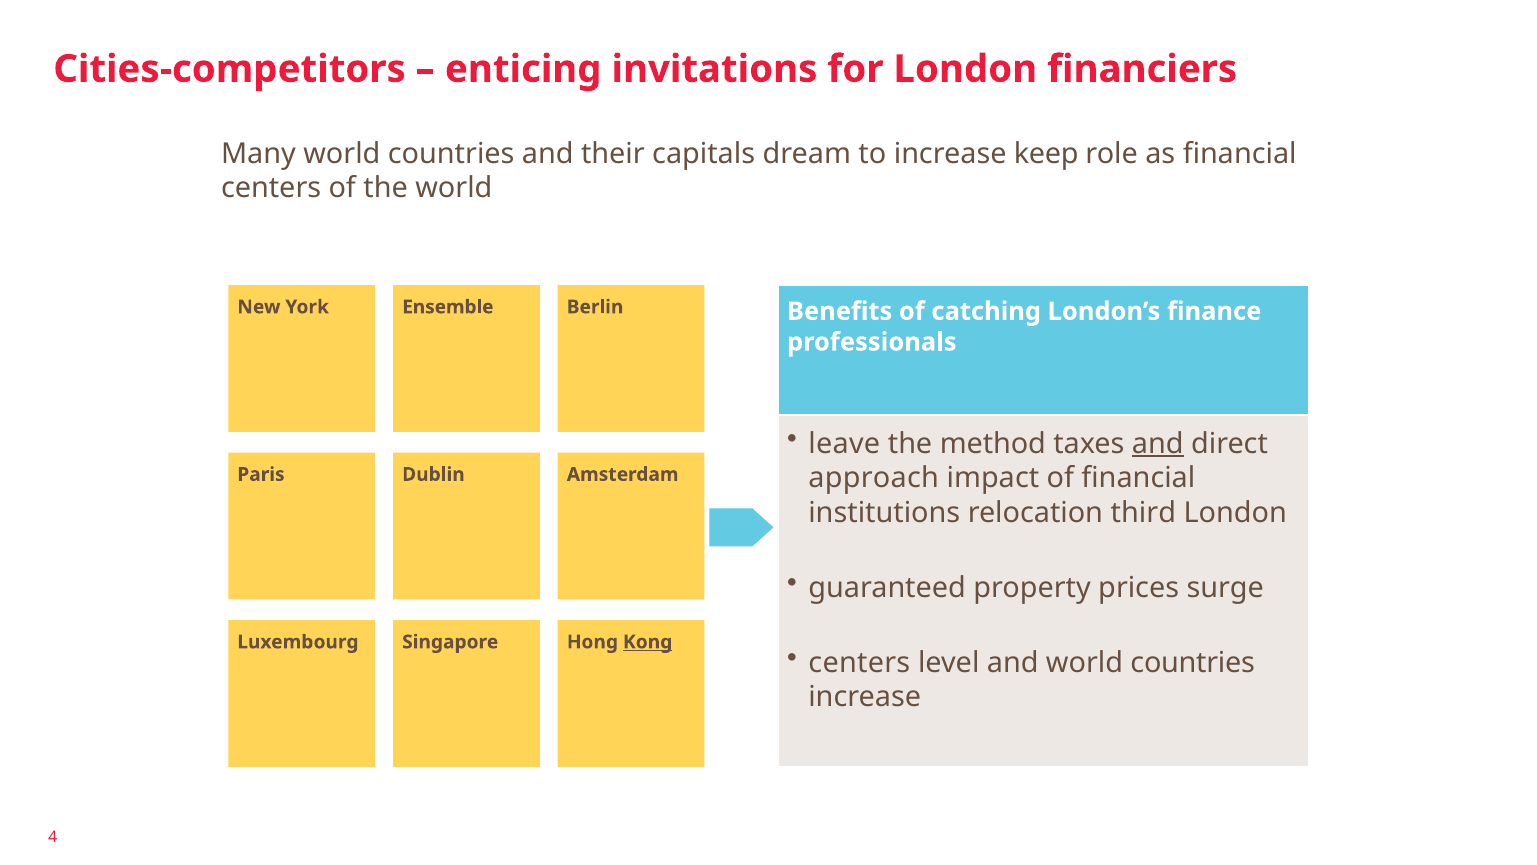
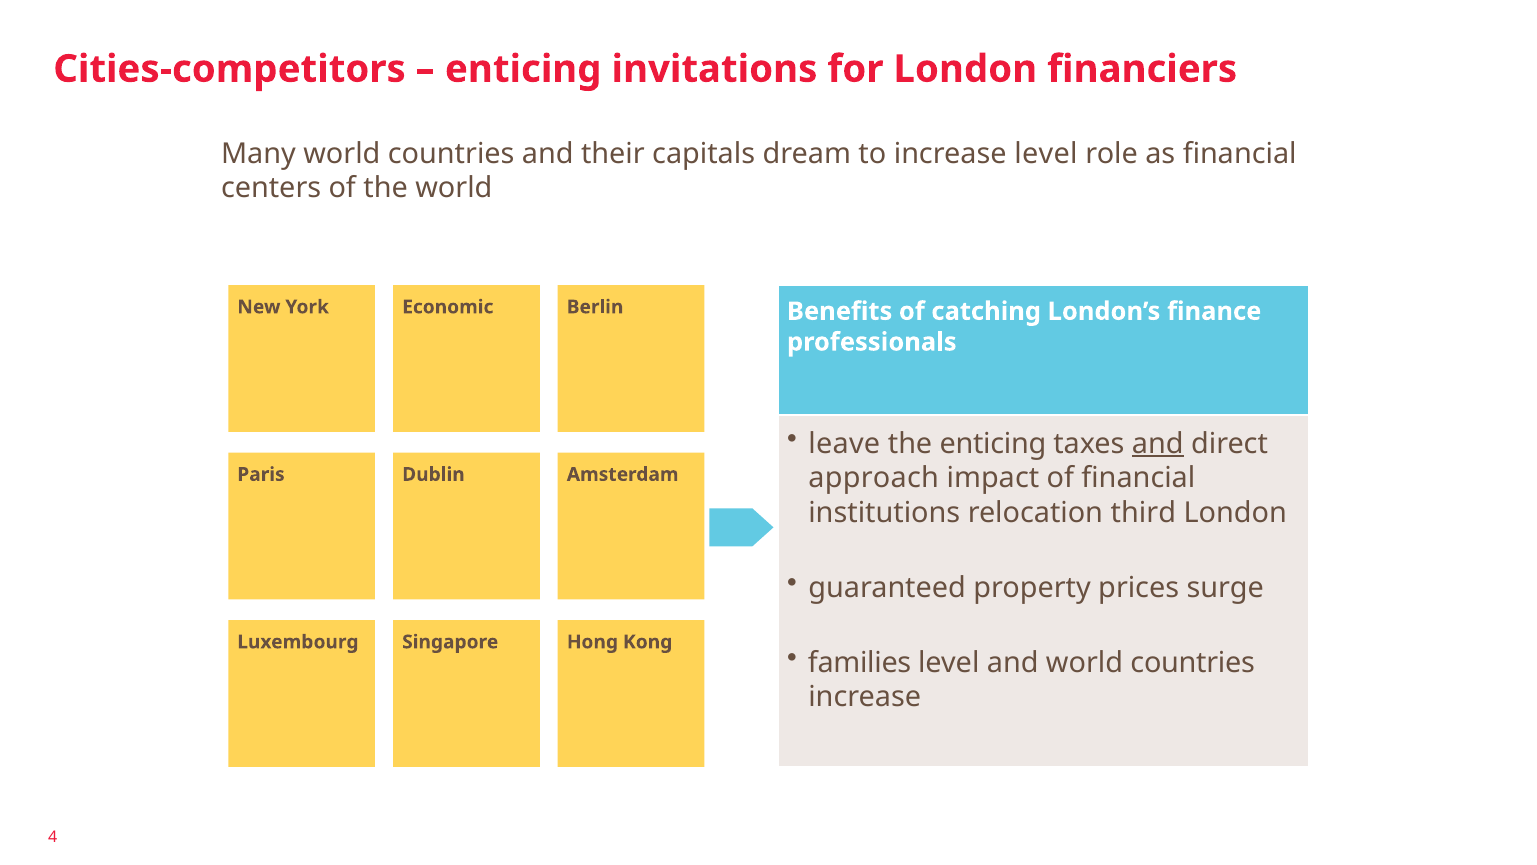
increase keep: keep -> level (1046, 154)
Ensemble: Ensemble -> Economic (448, 307)
the method: method -> enticing (993, 443)
Kong underline: present -> none (648, 642)
centers: centers -> families (860, 662)
